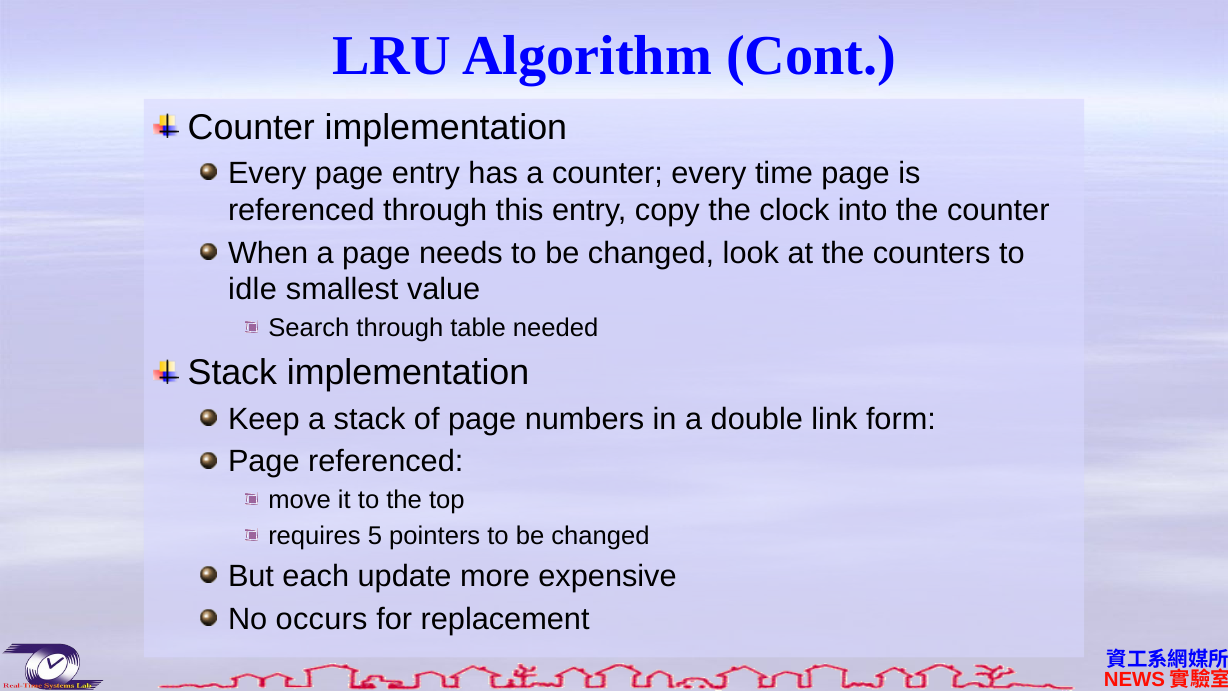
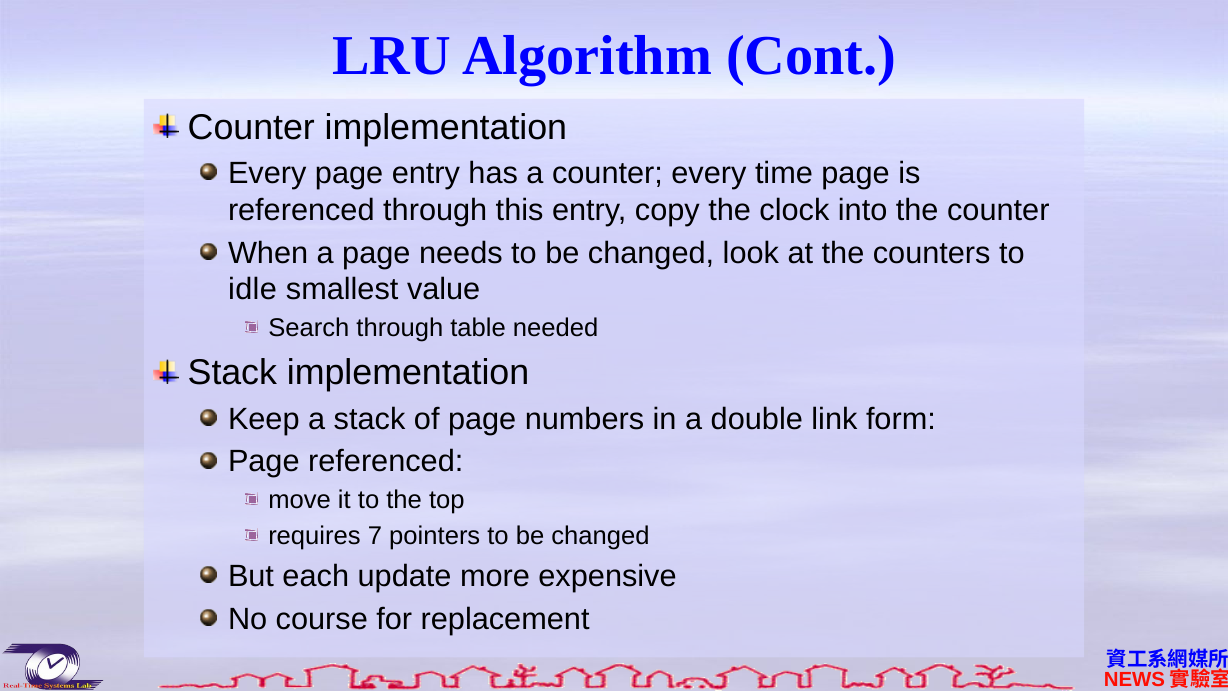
5: 5 -> 7 (375, 536)
occurs: occurs -> course (322, 619)
